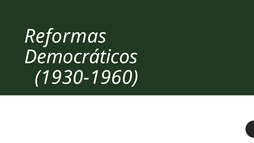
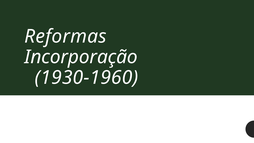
Democráticos: Democráticos -> Incorporação (81, 57)
